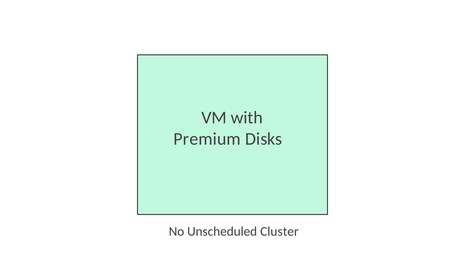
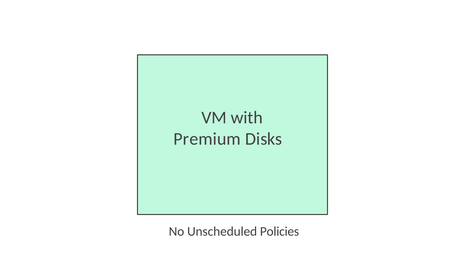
Cluster: Cluster -> Policies (280, 232)
